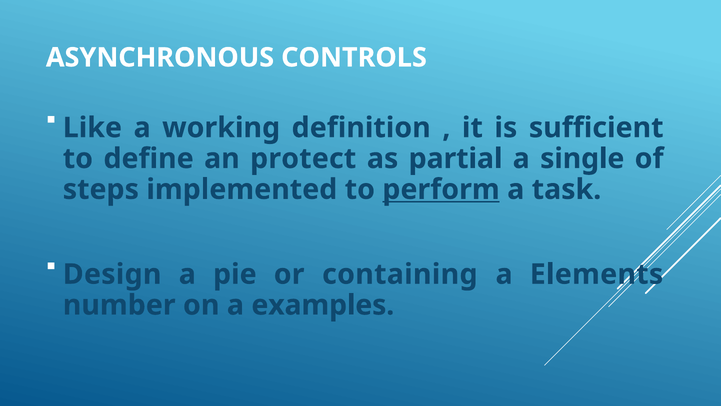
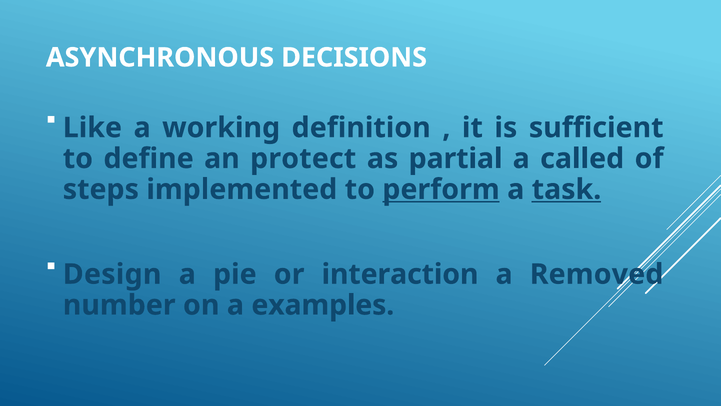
CONTROLS: CONTROLS -> DECISIONS (354, 58)
single: single -> called (582, 158)
task underline: none -> present (566, 189)
containing: containing -> interaction (400, 274)
Elements: Elements -> Removed (597, 274)
